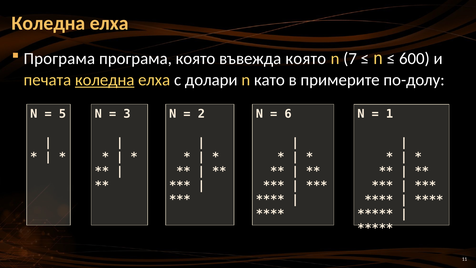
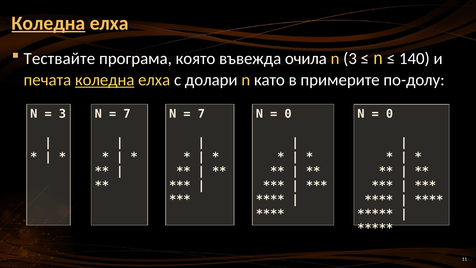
Коледна underline: none -> present (48, 23)
Програма: Програма -> Тествайте (59, 59)
въвежда която: която -> очила (306, 59)
n 7: 7 -> 3 (350, 59)
600: 600 -> 140 (414, 59)
5: 5 -> 3 (62, 114)
3: 3 -> 7 (127, 114)
2: 2 -> 7 (201, 114)
6: 6 -> 0 (288, 114)
1: 1 -> 0 (390, 114)
